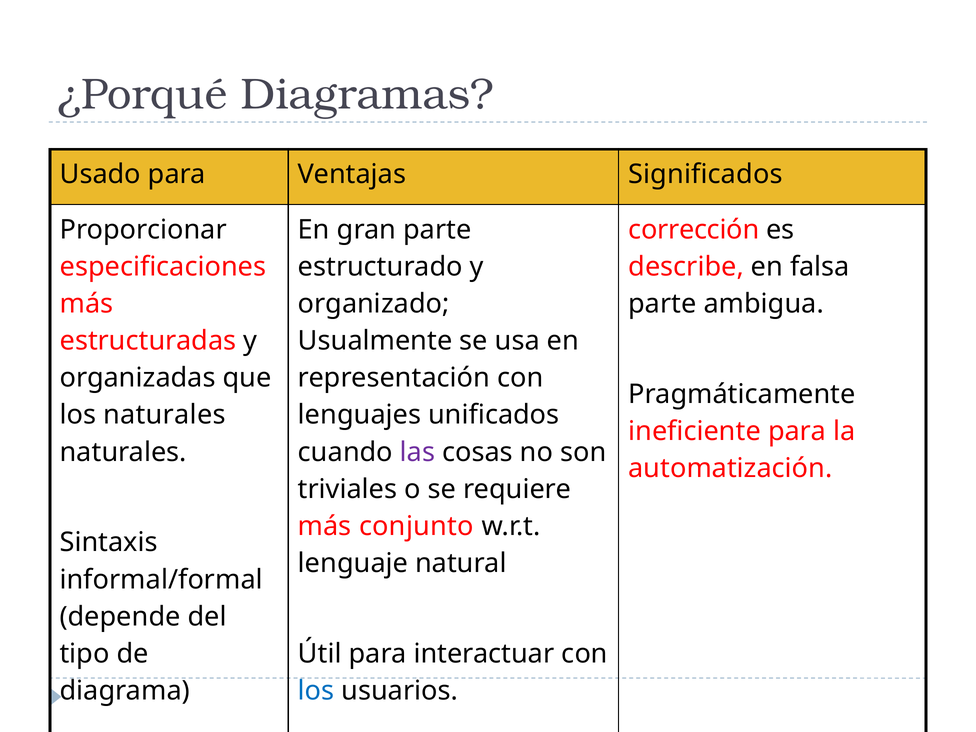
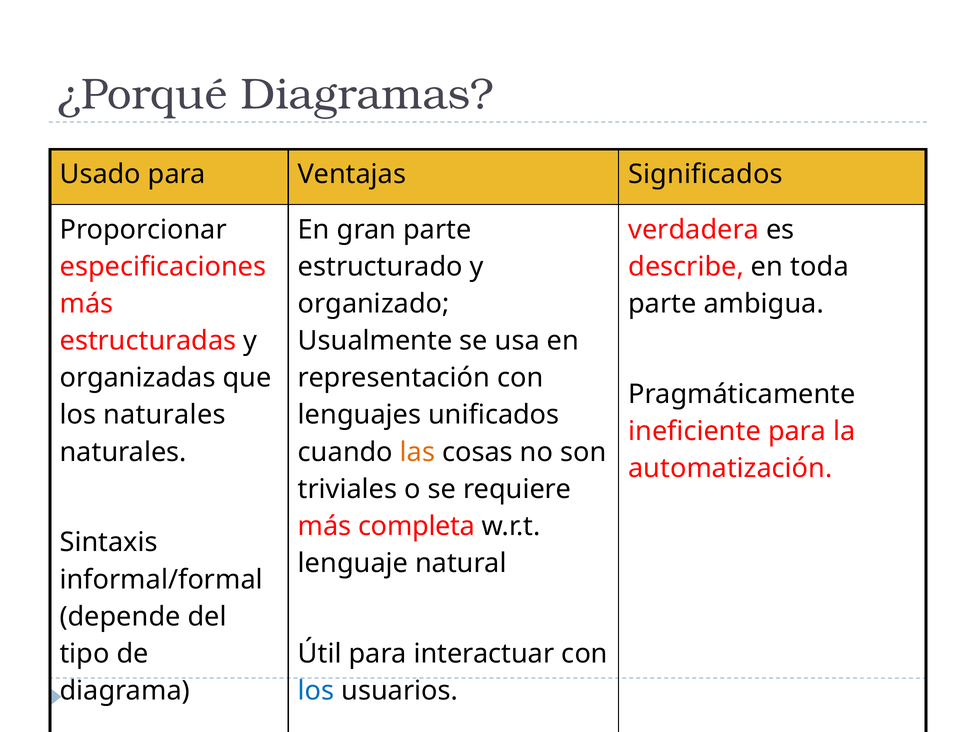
corrección: corrección -> verdadera (694, 230)
falsa: falsa -> toda (820, 267)
las colour: purple -> orange (418, 452)
conjunto: conjunto -> completa (417, 526)
